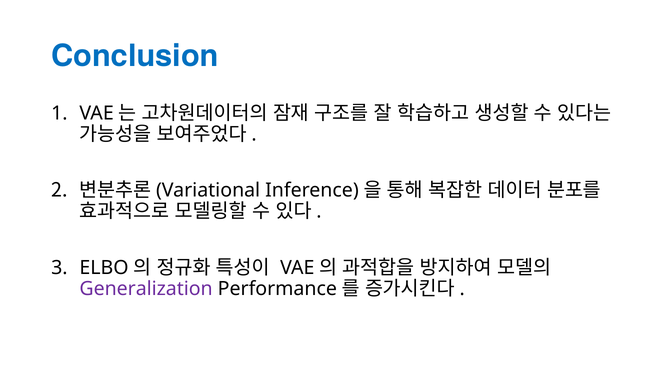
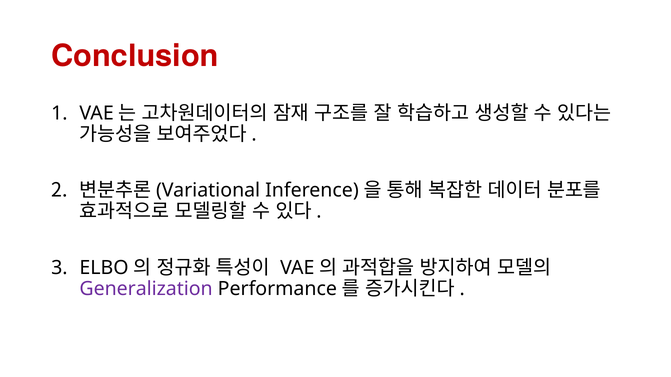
Conclusion colour: blue -> red (135, 56)
